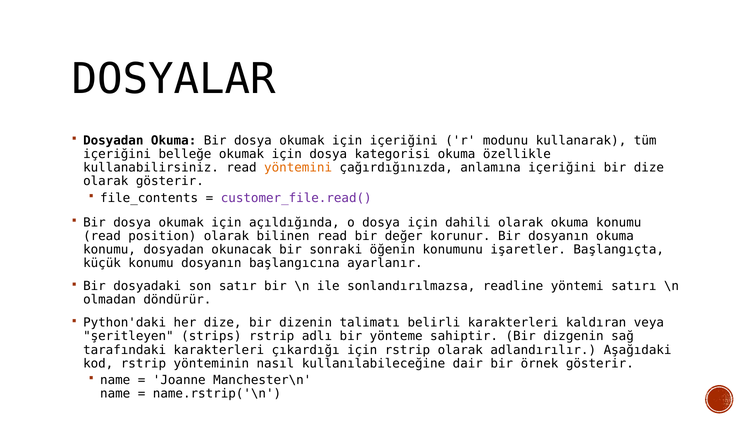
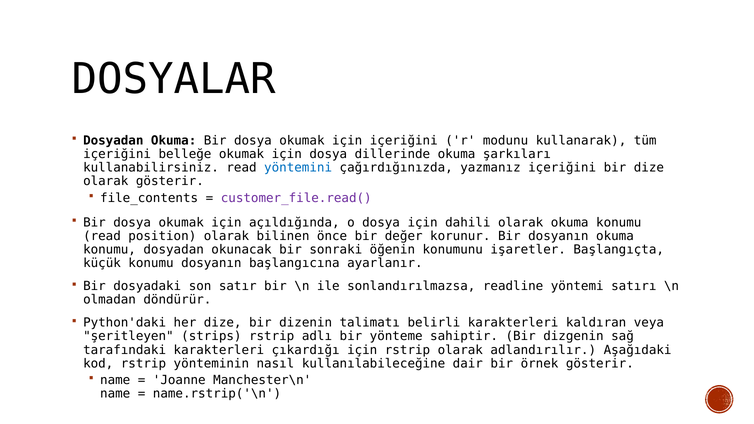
kategorisi: kategorisi -> dillerinde (392, 154)
özellikle: özellikle -> şarkıları (517, 154)
yöntemini colour: orange -> blue (298, 168)
anlamına: anlamına -> yazmanız (490, 168)
bilinen read: read -> önce (332, 236)
